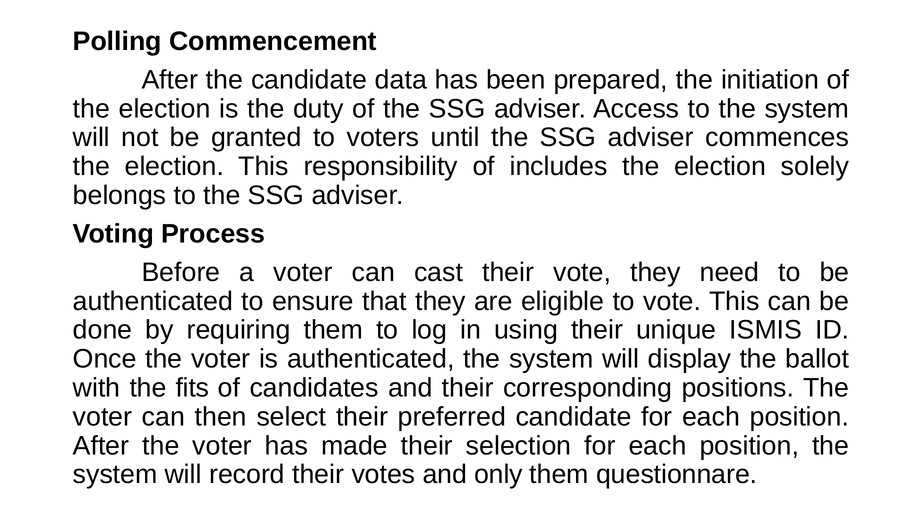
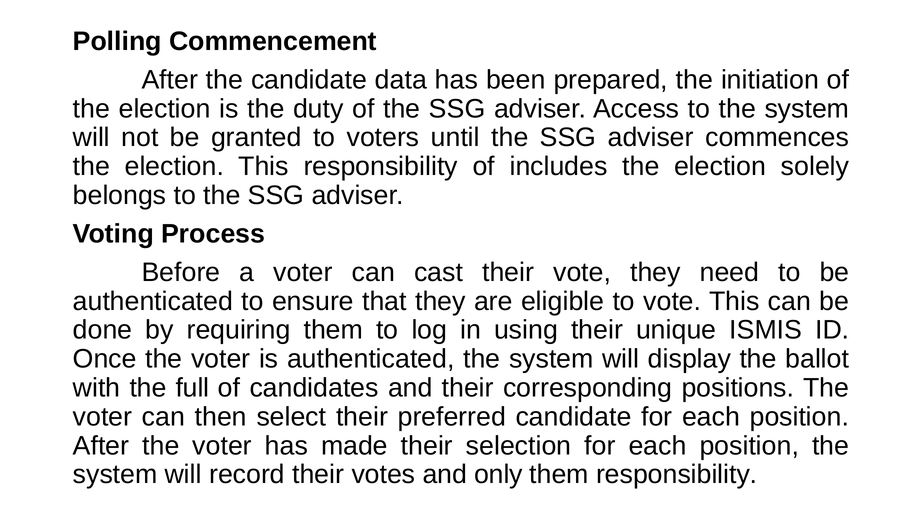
fits: fits -> full (192, 388)
them questionnare: questionnare -> responsibility (677, 474)
